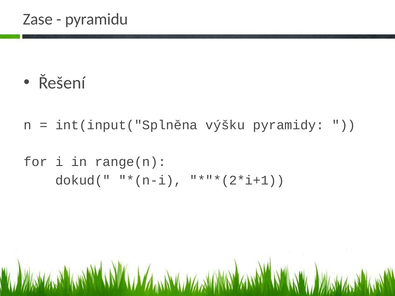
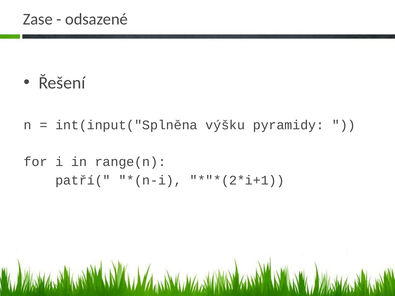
pyramidu: pyramidu -> odsazené (97, 19)
dokud(: dokud( -> patří( (83, 180)
